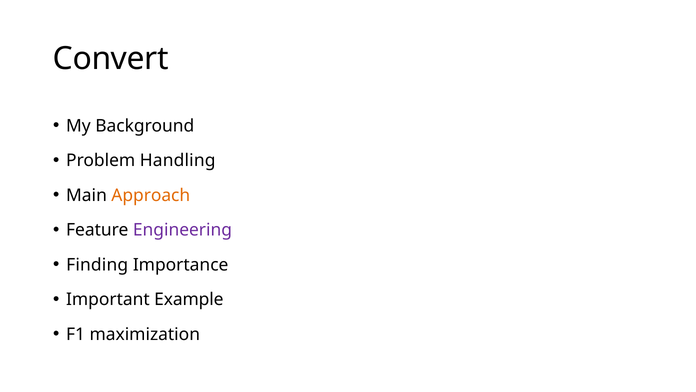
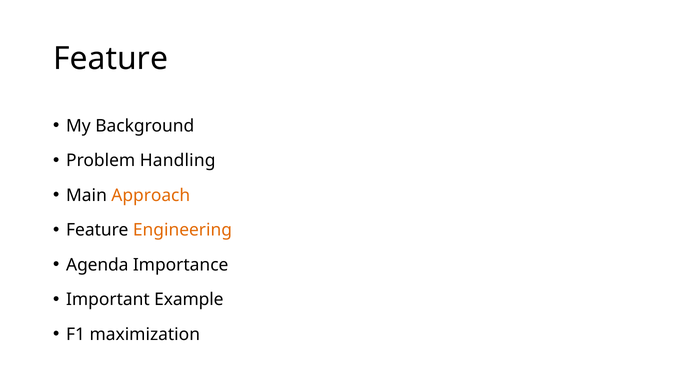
Convert: Convert -> Feature (111, 58)
Engineering colour: purple -> orange (182, 230)
Finding: Finding -> Agenda (97, 265)
